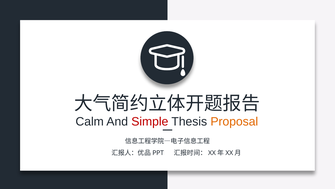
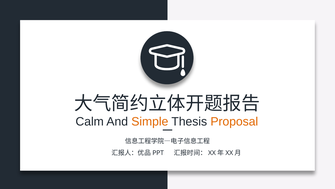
Simple colour: red -> orange (150, 121)
